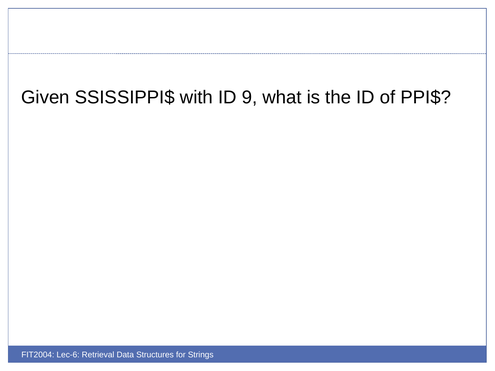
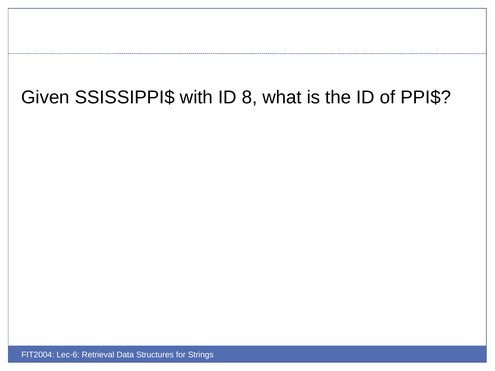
9: 9 -> 8 (250, 98)
